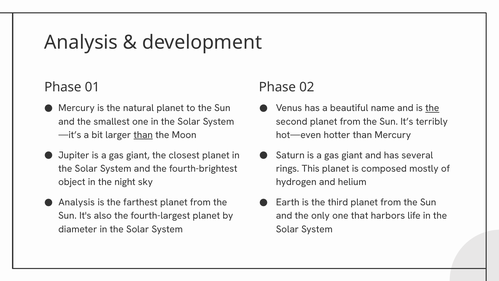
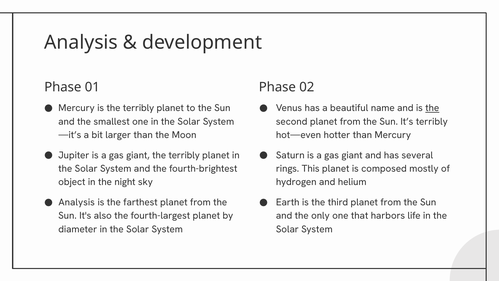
is the natural: natural -> terribly (139, 108)
than underline: present -> none (143, 135)
giant the closest: closest -> terribly (184, 155)
